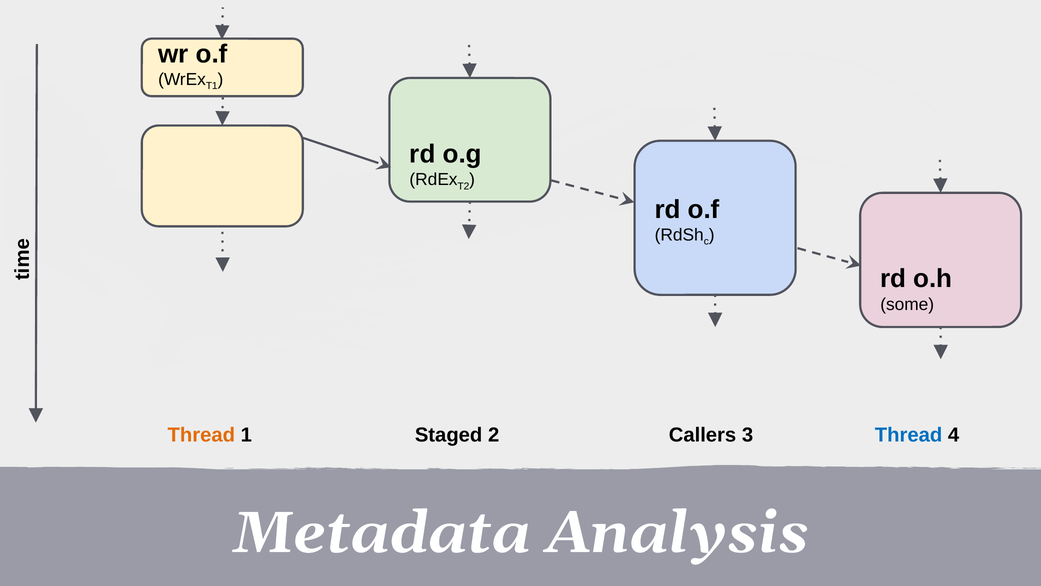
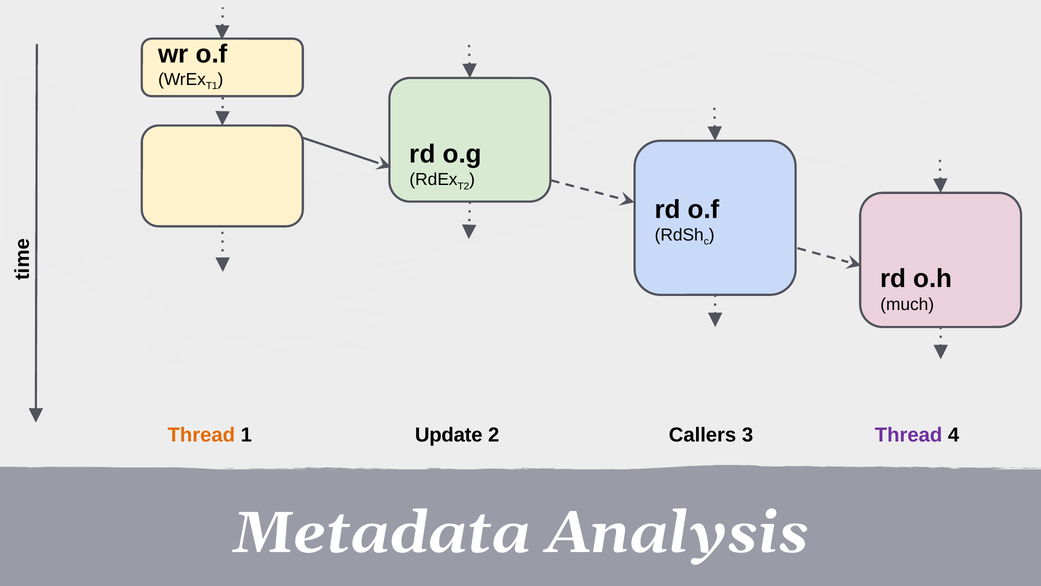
some: some -> much (907, 304)
Staged: Staged -> Update (449, 435)
Thread colour: blue -> purple (909, 435)
